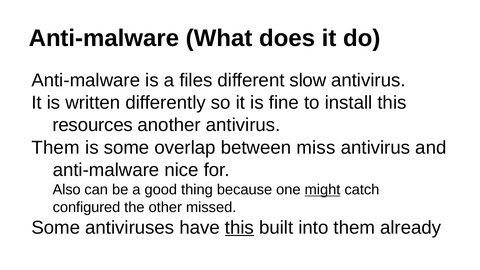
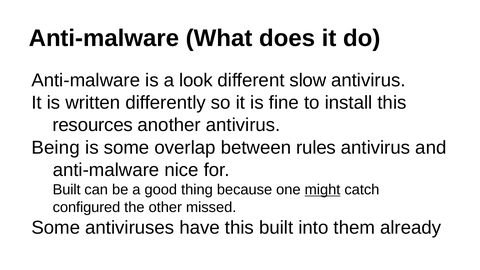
files: files -> look (196, 80)
Them: Them -> Being (56, 148)
miss: miss -> rules (316, 148)
Also: Also -> Built (67, 190)
this underline: present -> none (239, 228)
